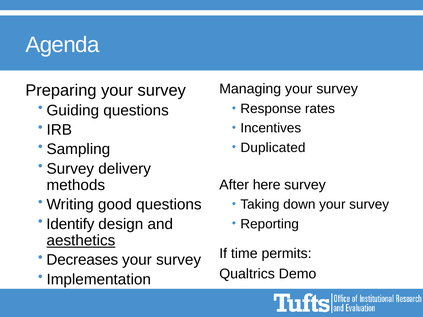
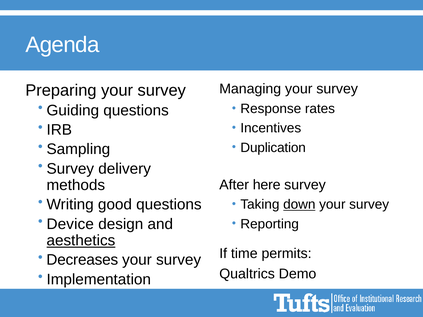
Duplicated: Duplicated -> Duplication (273, 148)
down underline: none -> present (299, 205)
Identify: Identify -> Device (70, 224)
